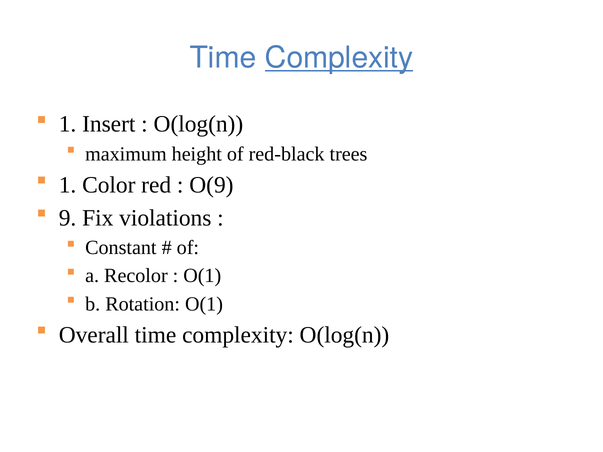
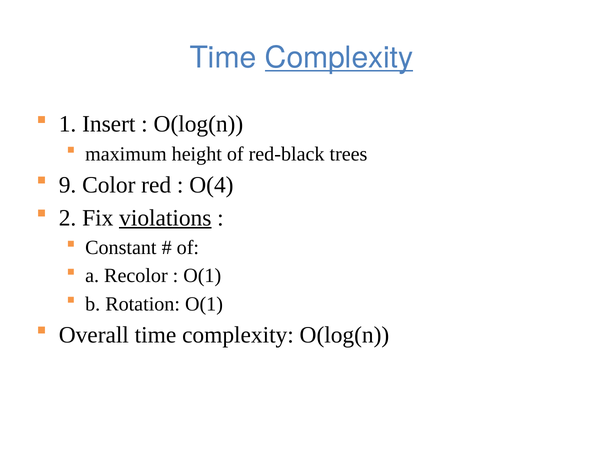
1: 1 -> 9 (68, 185)
O(9: O(9 -> O(4 (211, 185)
9: 9 -> 2 (68, 218)
violations underline: none -> present (165, 218)
